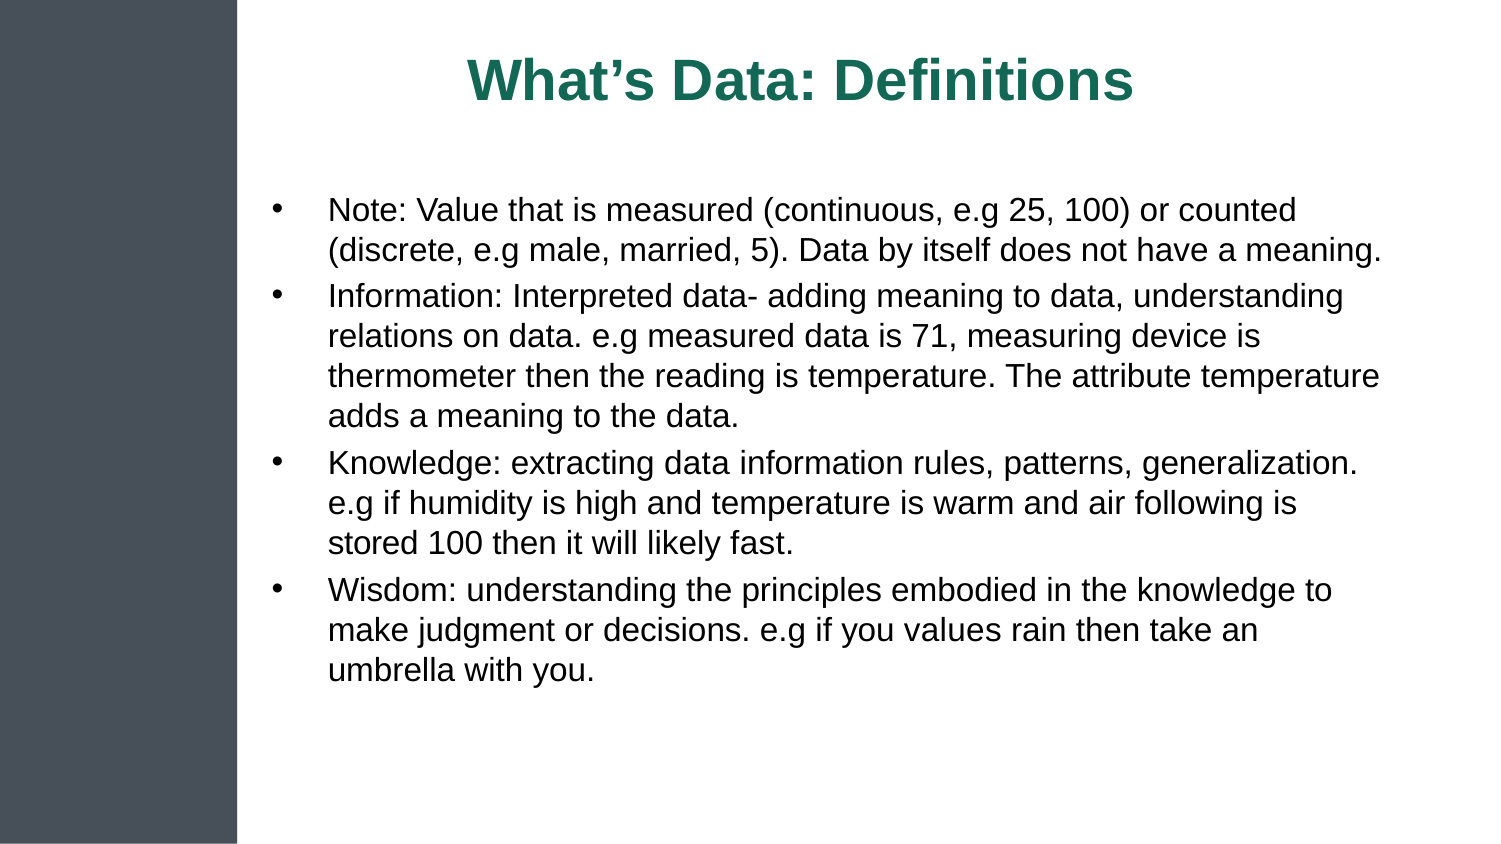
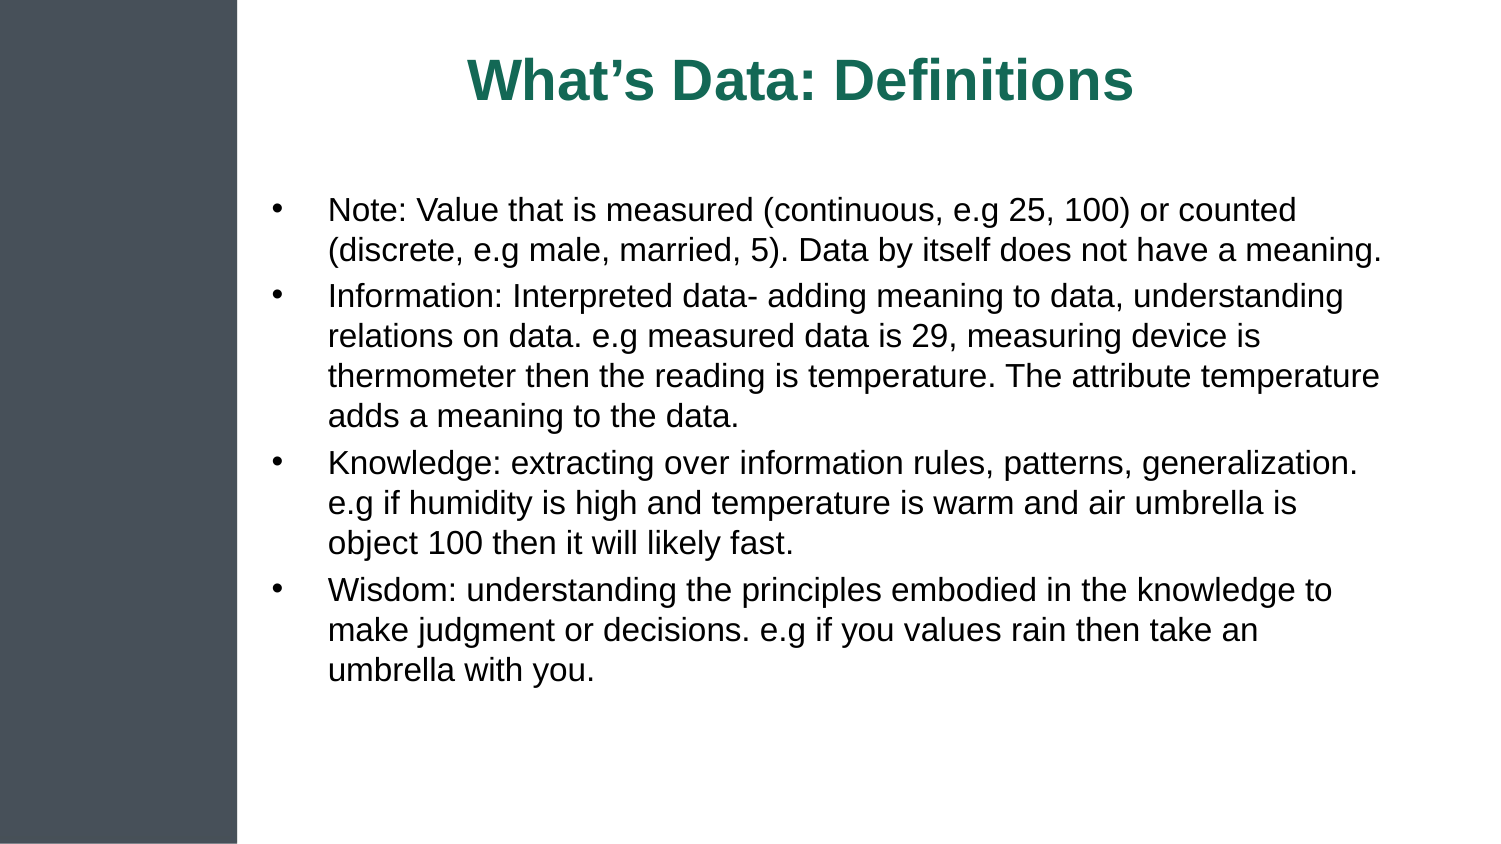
71: 71 -> 29 (935, 337)
extracting data: data -> over (697, 464)
air following: following -> umbrella (1199, 504)
stored: stored -> object (373, 544)
